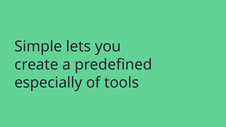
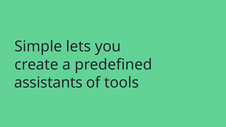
especially: especially -> assistants (48, 83)
